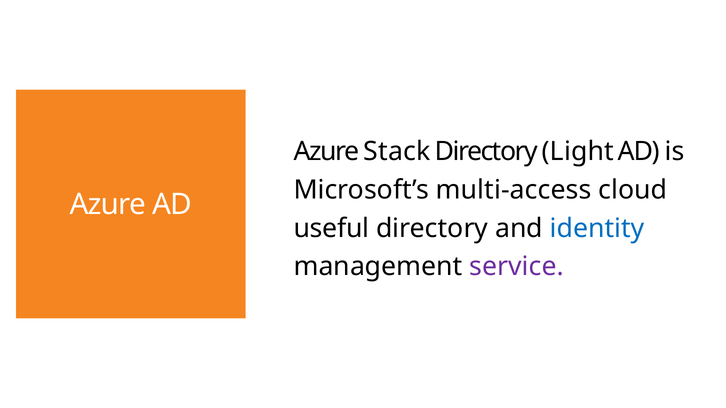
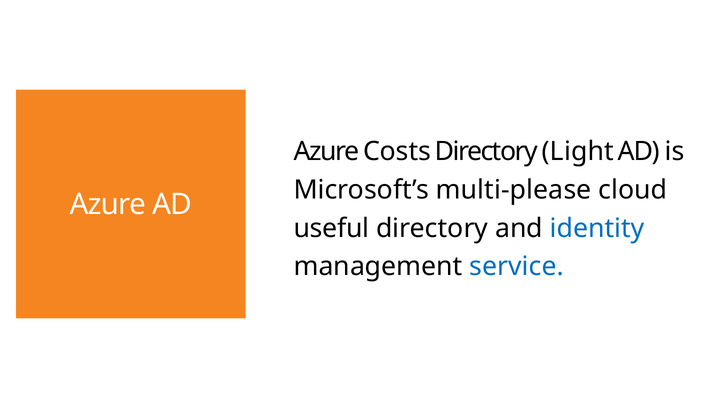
Stack: Stack -> Costs (397, 152)
multi-access: multi-access -> multi-please (514, 190)
service colour: purple -> blue (517, 267)
